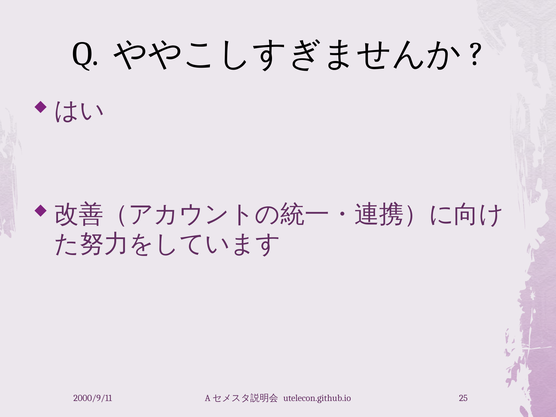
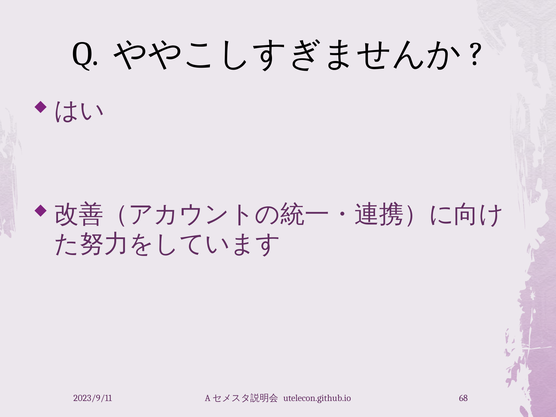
2000/9/11: 2000/9/11 -> 2023/9/11 (93, 398)
25: 25 -> 68 (463, 398)
